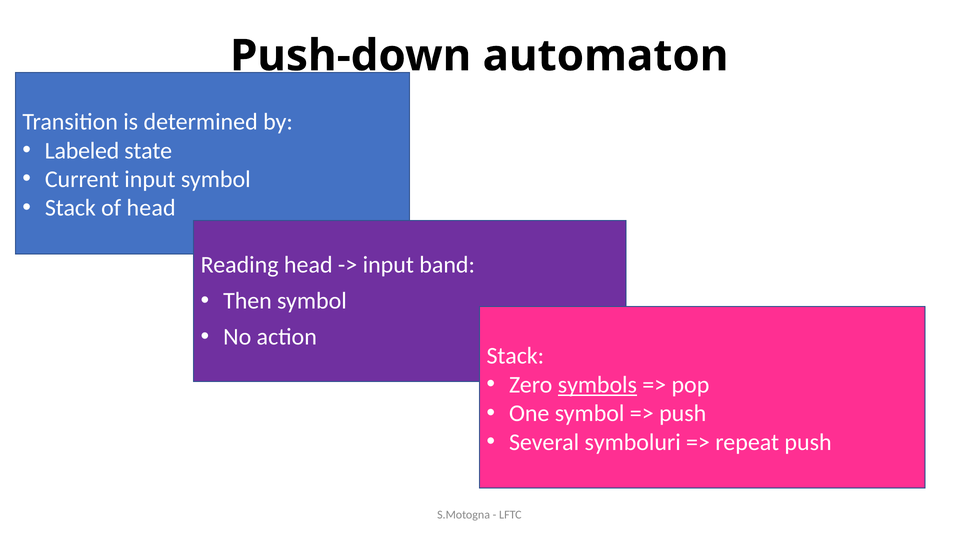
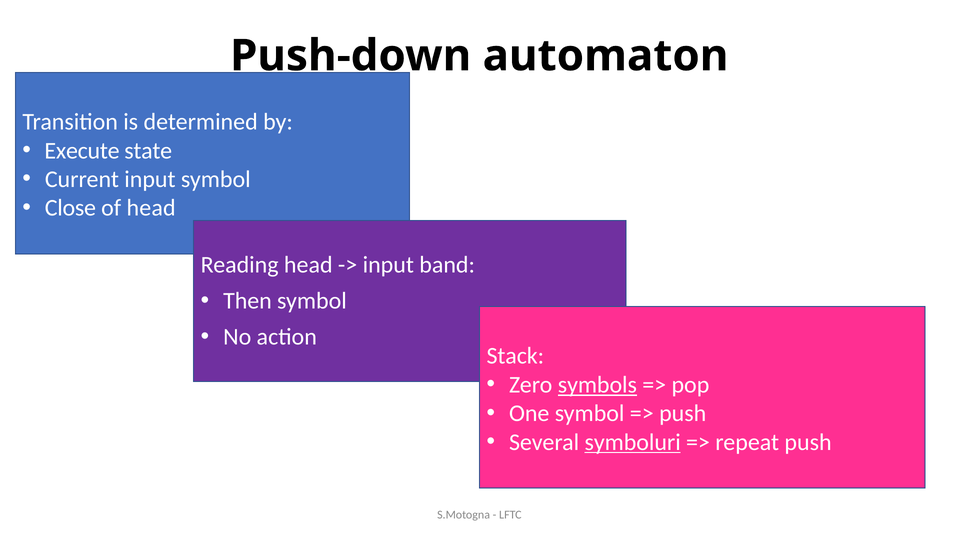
Labeled: Labeled -> Execute (82, 151)
Stack: Stack -> Close (70, 208)
symboluri underline: none -> present (633, 443)
